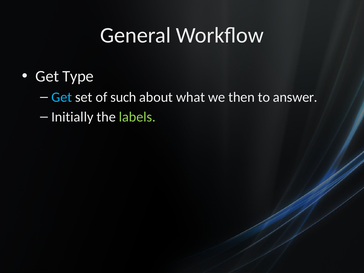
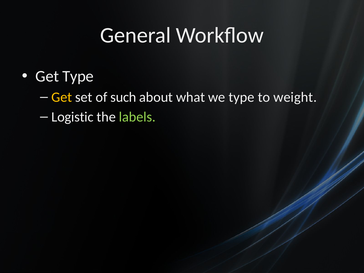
Get colour: light blue -> yellow (62, 97)
we then: then -> type (242, 97)
answer: answer -> weight (295, 97)
Initially: Initially -> Logistic (72, 117)
